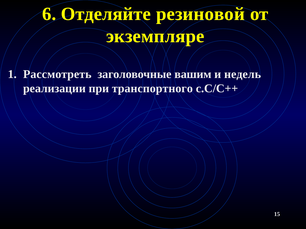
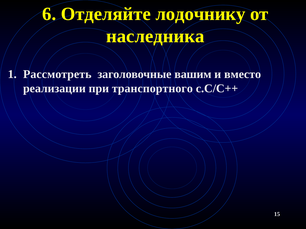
резиновой: резиновой -> лодочнику (201, 14)
экземпляре: экземпляре -> наследника (155, 36)
недель: недель -> вместо (243, 74)
